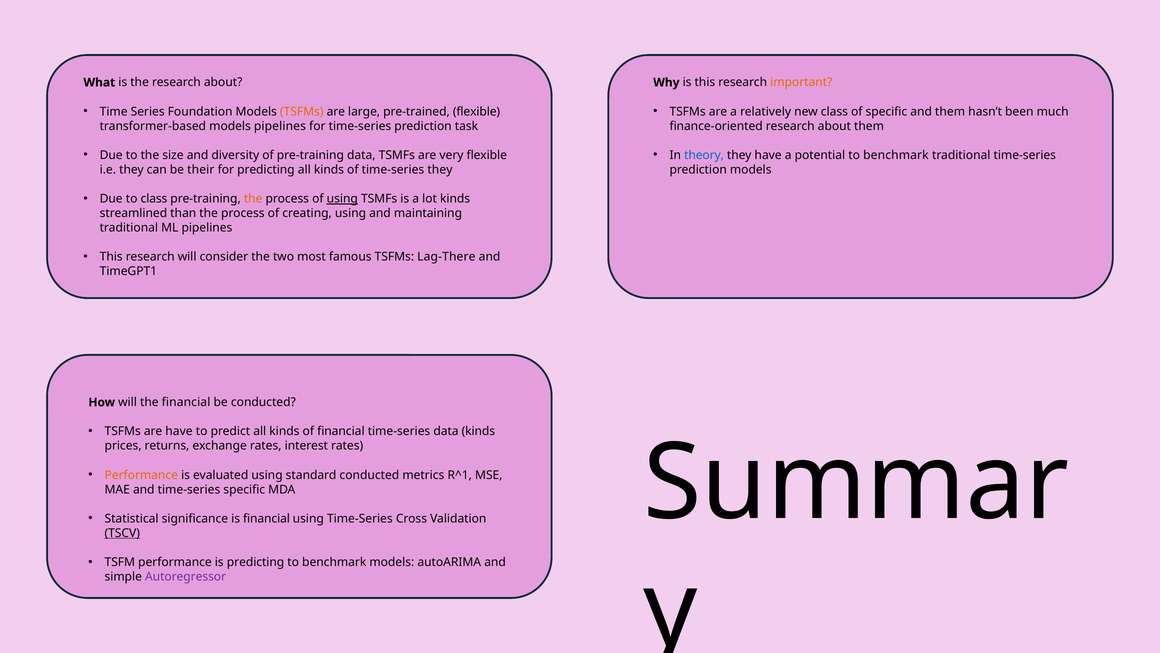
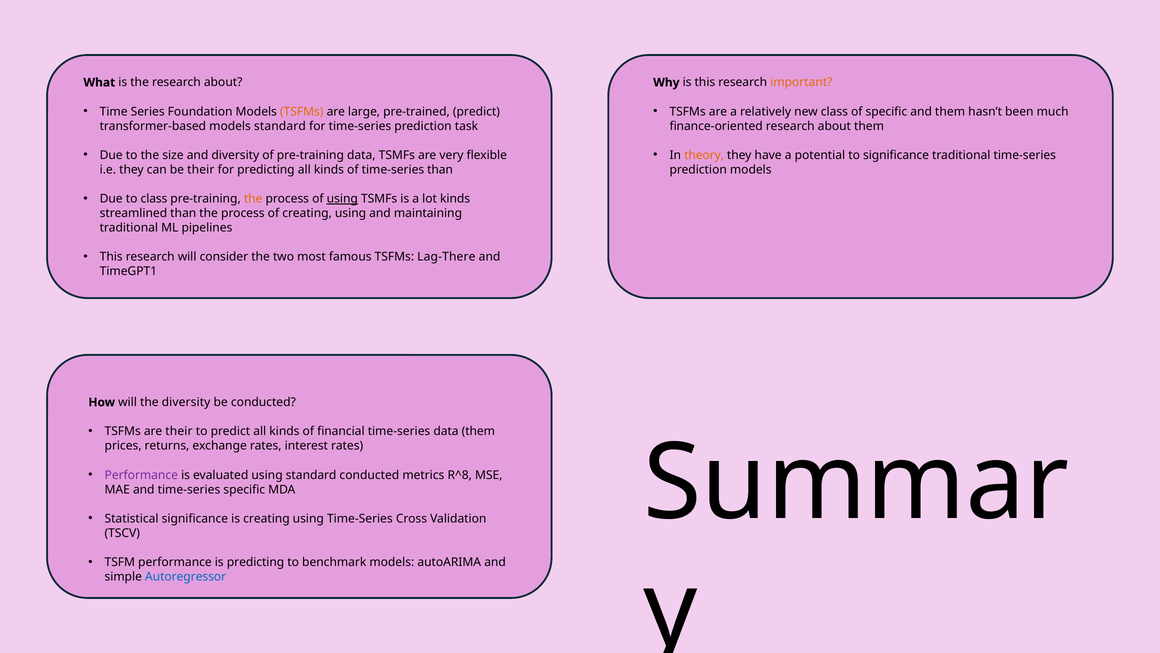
pre-trained flexible: flexible -> predict (476, 111)
models pipelines: pipelines -> standard (280, 126)
theory colour: blue -> orange (704, 155)
potential to benchmark: benchmark -> significance (896, 155)
time-series they: they -> than (440, 170)
the financial: financial -> diversity (186, 402)
are have: have -> their (179, 431)
data kinds: kinds -> them (478, 431)
Performance colour: orange -> purple (141, 475)
R^1: R^1 -> R^8 (460, 475)
is financial: financial -> creating (266, 518)
TSCV underline: present -> none (122, 533)
Autoregressor colour: purple -> blue (186, 576)
